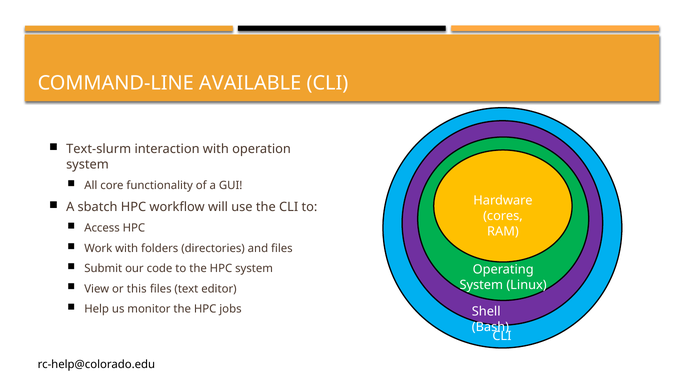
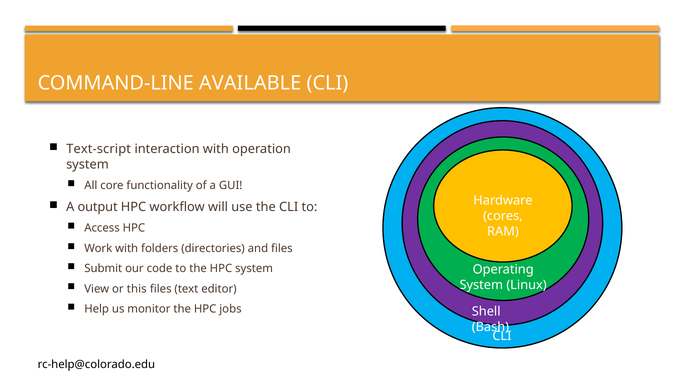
Text-slurm: Text-slurm -> Text-script (99, 149)
sbatch: sbatch -> output (98, 207)
